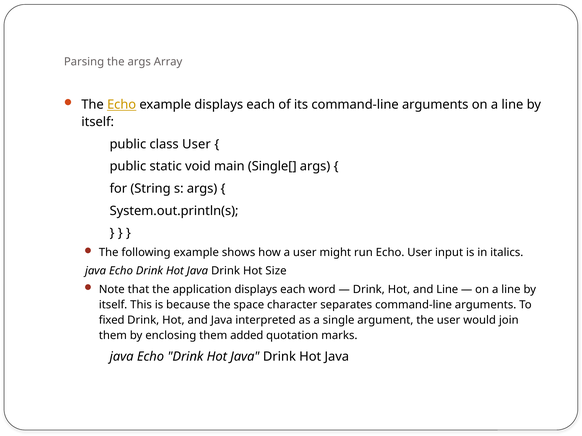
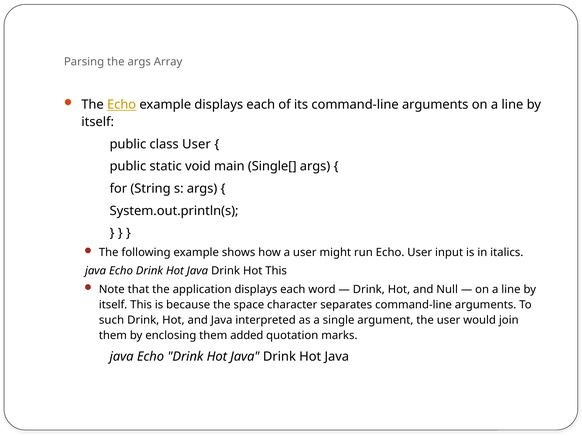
Hot Size: Size -> This (276, 271)
and Line: Line -> Null (447, 290)
fixed: fixed -> such (112, 320)
